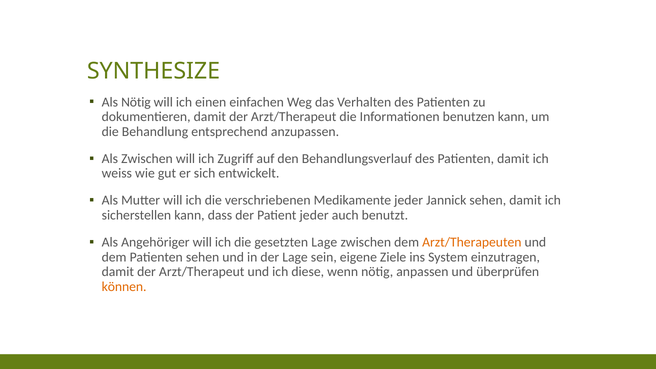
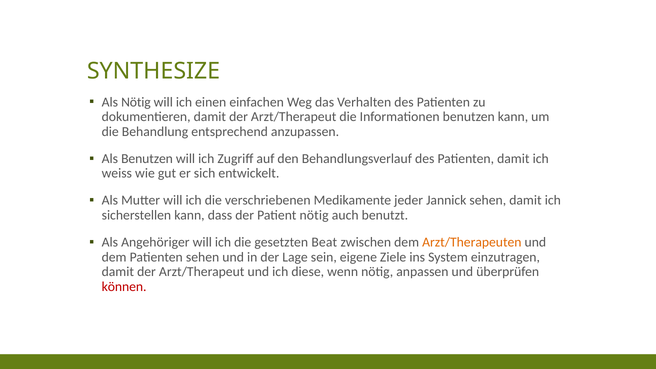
Als Zwischen: Zwischen -> Benutzen (147, 159)
Patient jeder: jeder -> nötig (314, 215)
gesetzten Lage: Lage -> Beat (324, 242)
können colour: orange -> red (124, 287)
